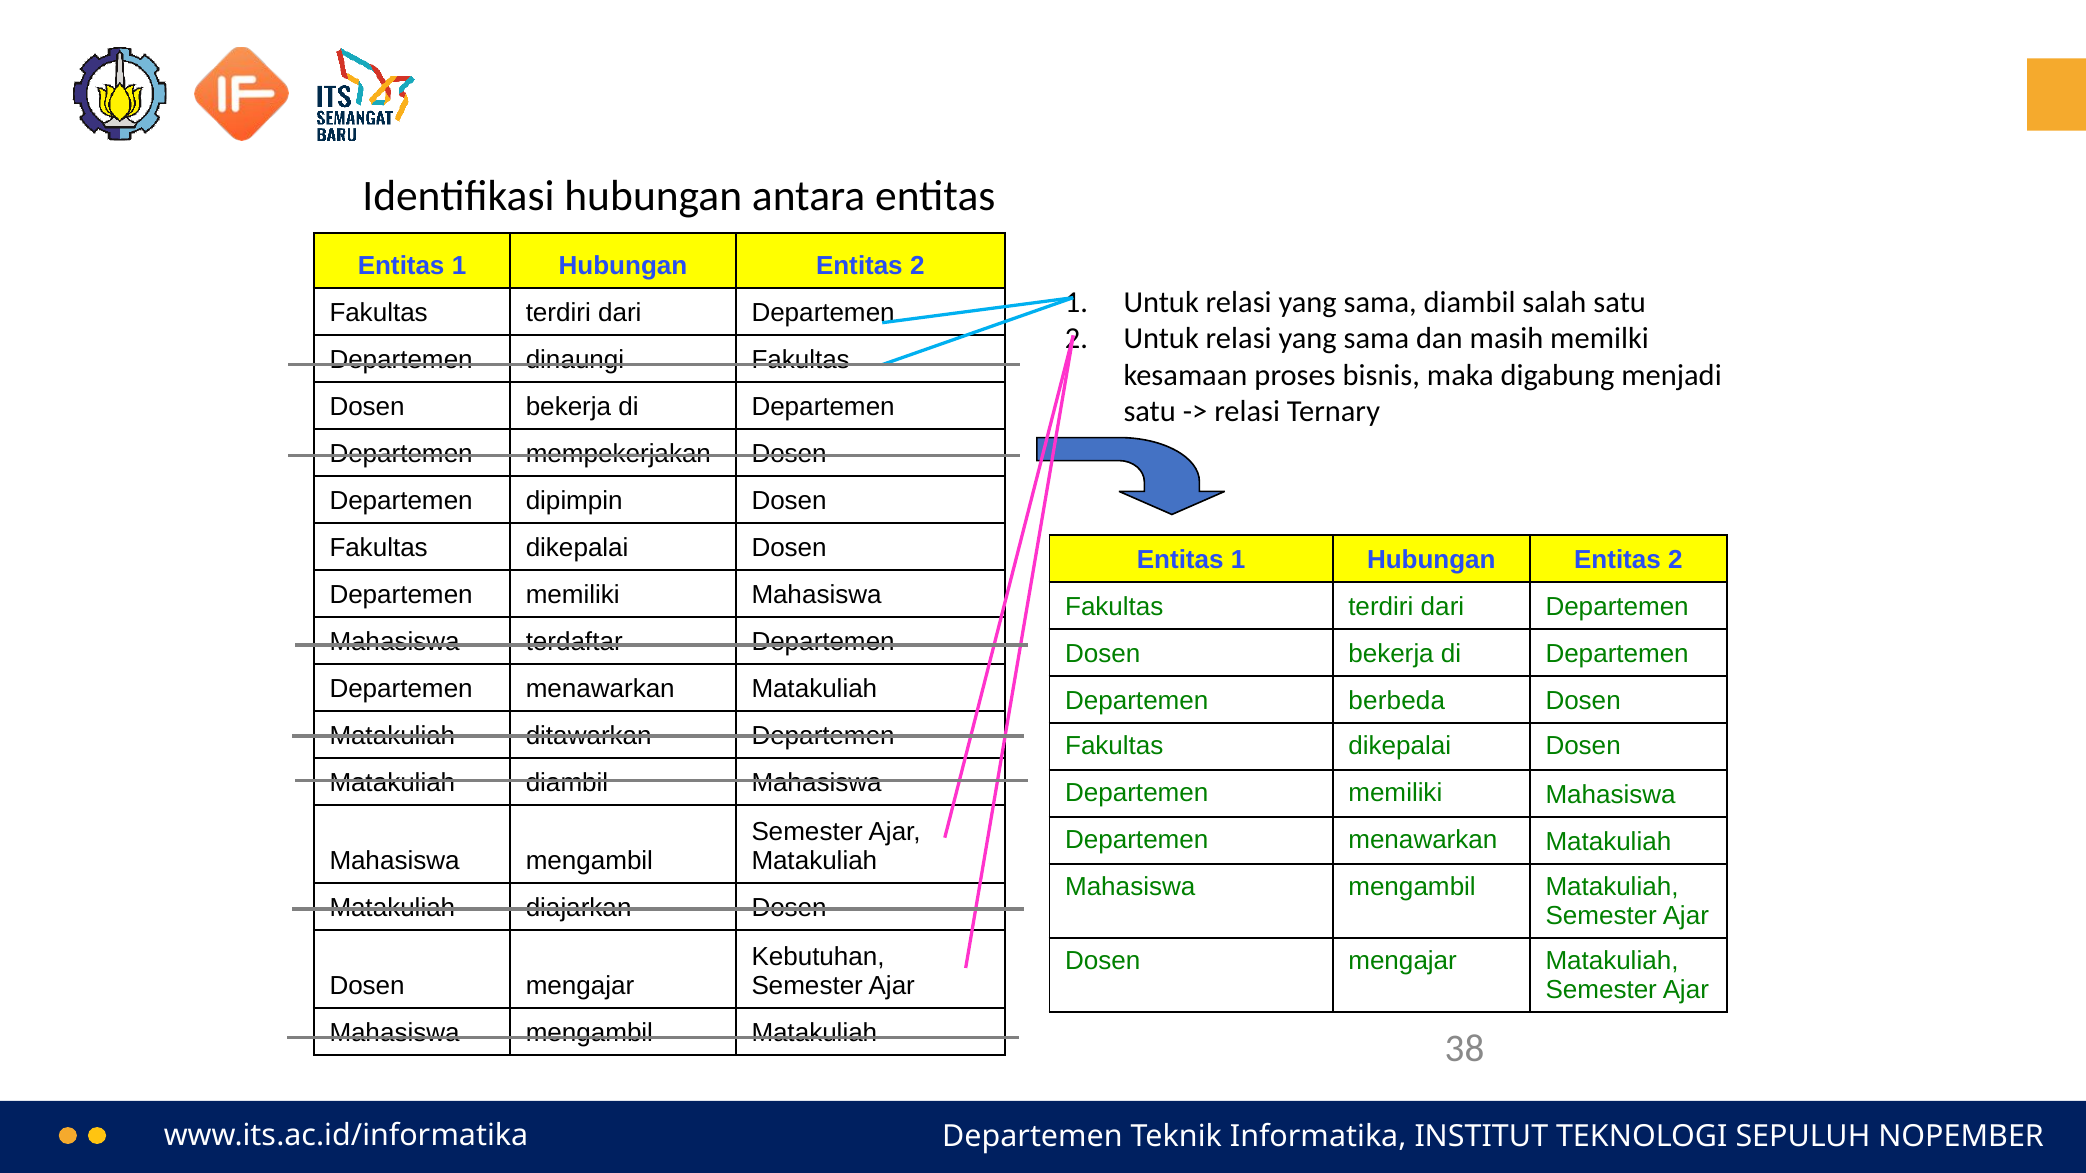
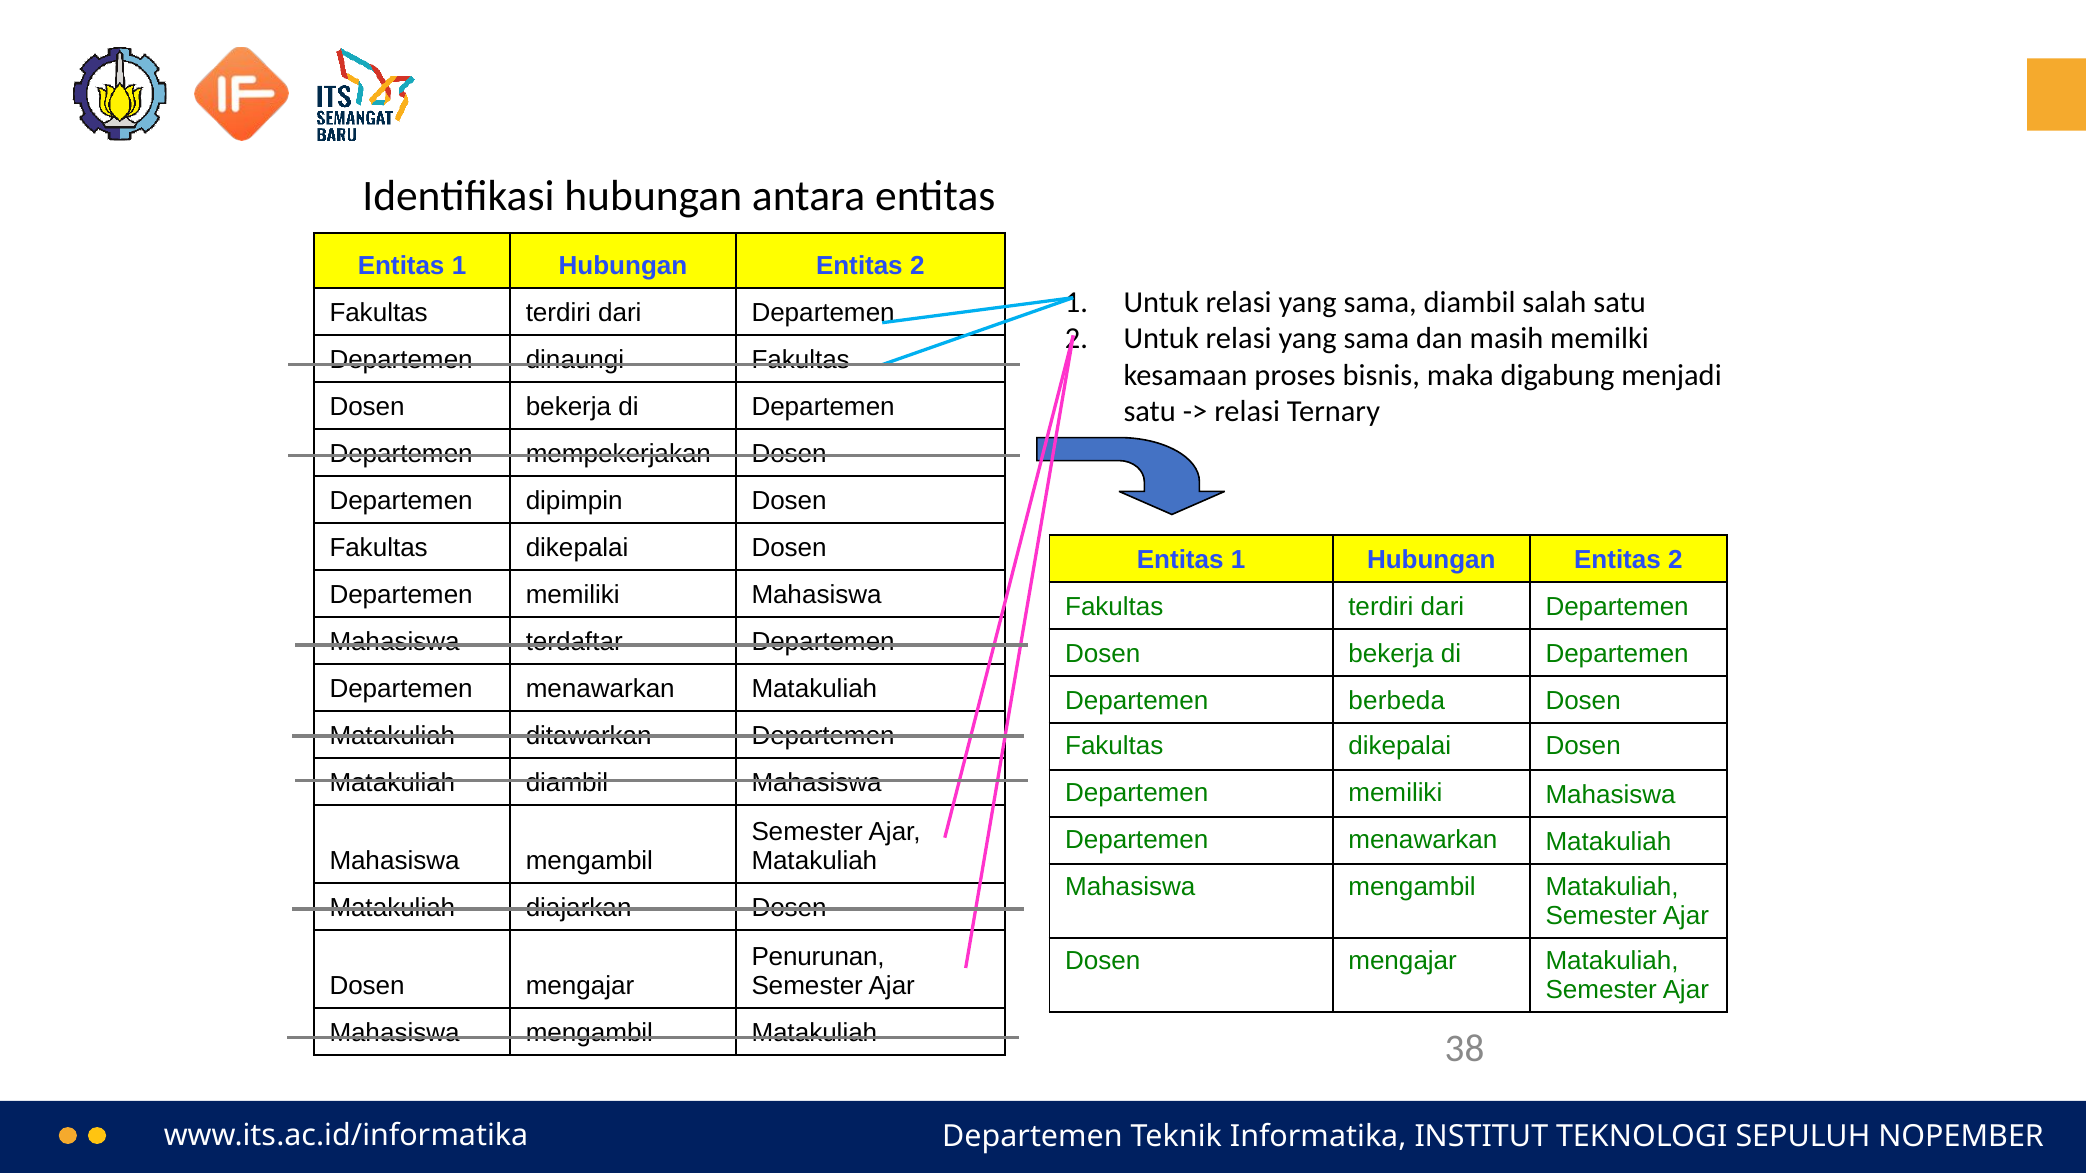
Kebutuhan: Kebutuhan -> Penurunan (818, 957)
